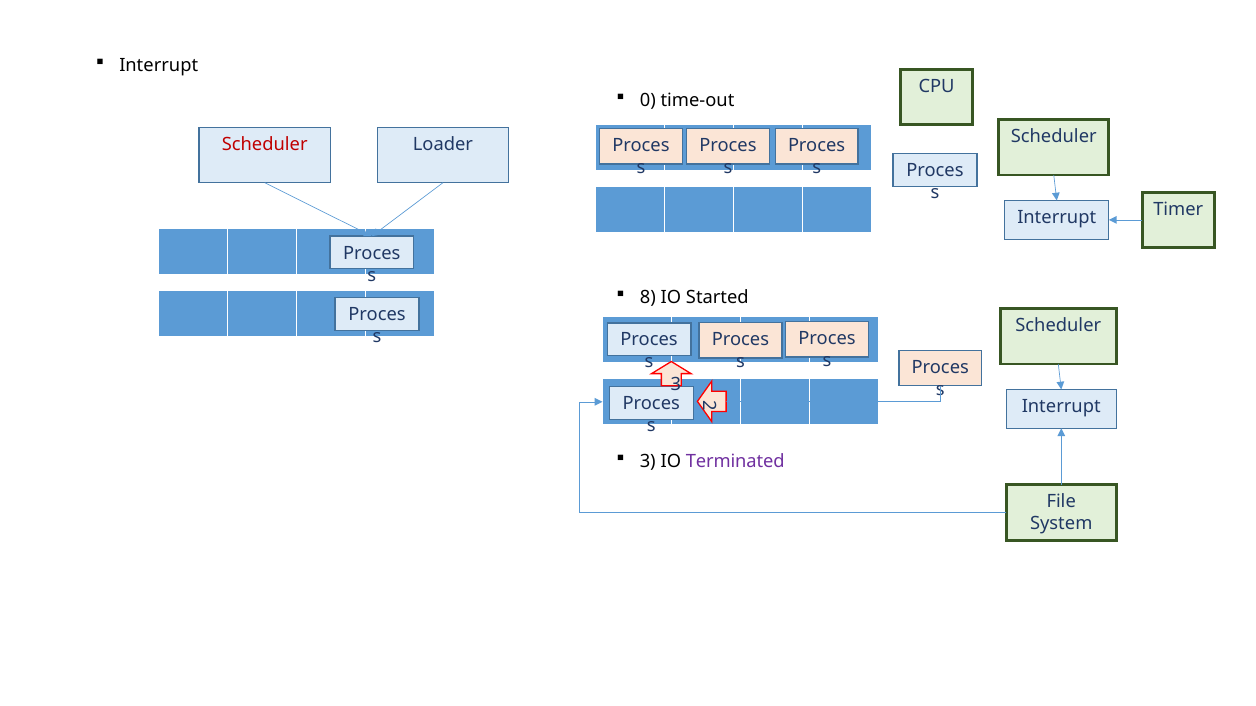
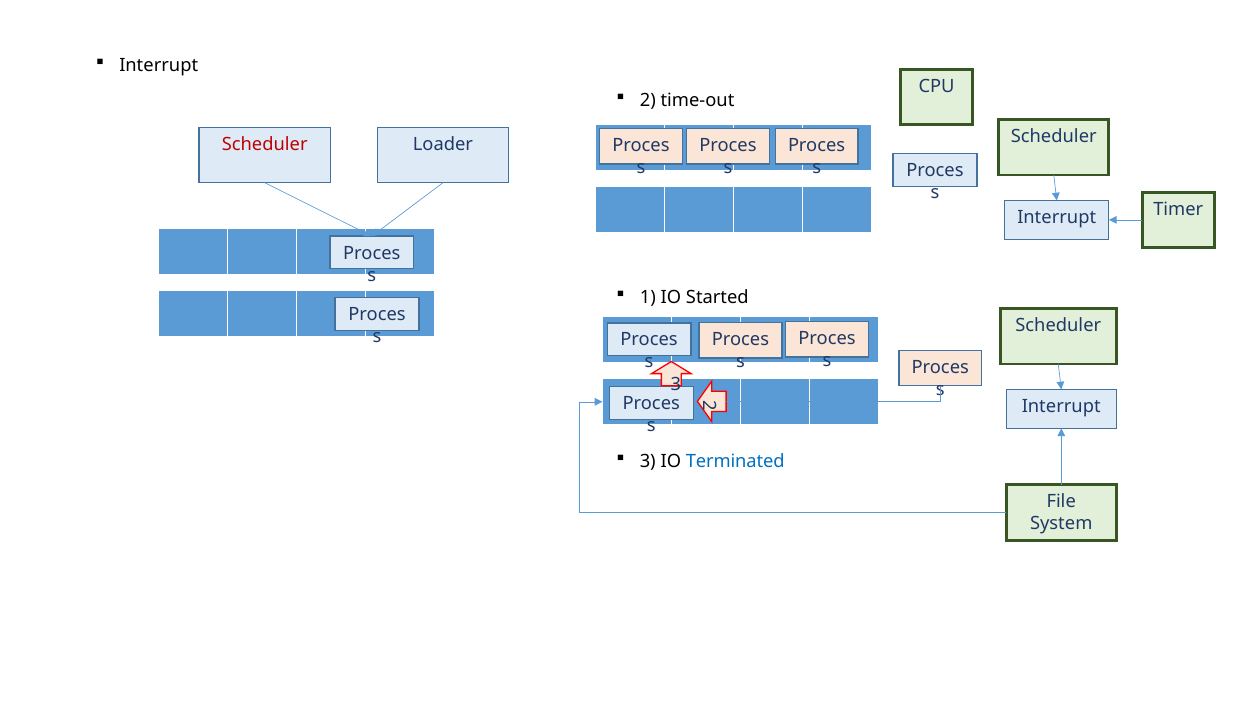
0: 0 -> 2 (648, 100)
8: 8 -> 1 (648, 297)
Terminated colour: purple -> blue (735, 462)
